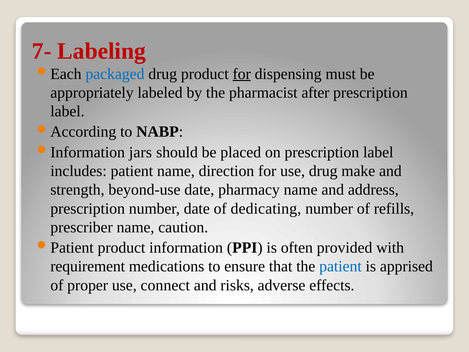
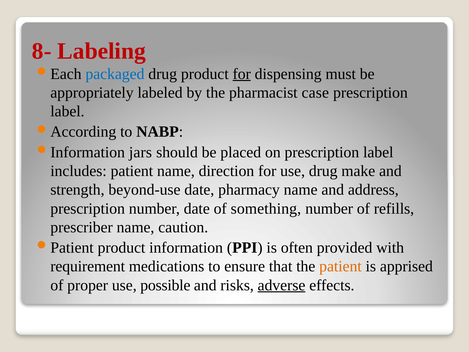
7-: 7- -> 8- (42, 51)
after: after -> case (315, 93)
dedicating: dedicating -> something (266, 208)
patient colour: blue -> orange (340, 266)
connect: connect -> possible (165, 285)
adverse underline: none -> present (282, 285)
